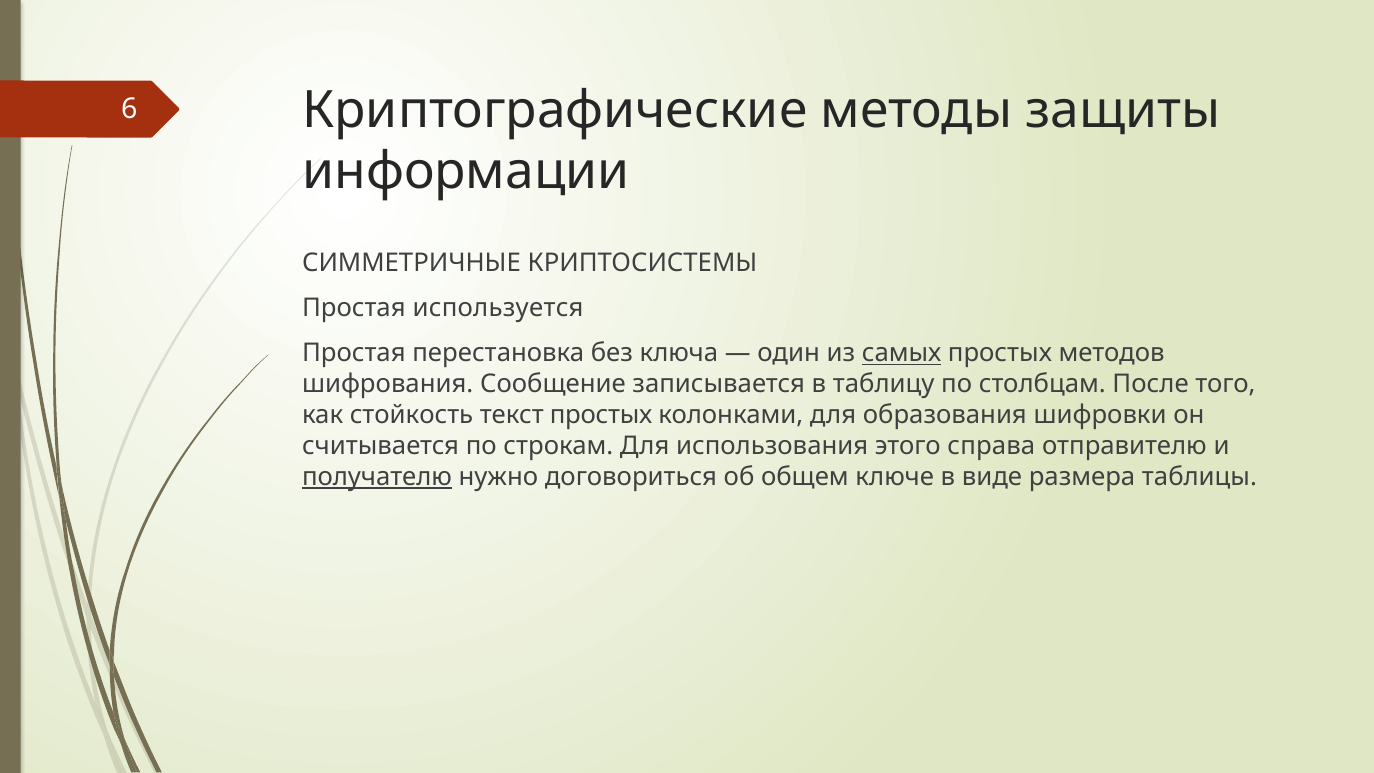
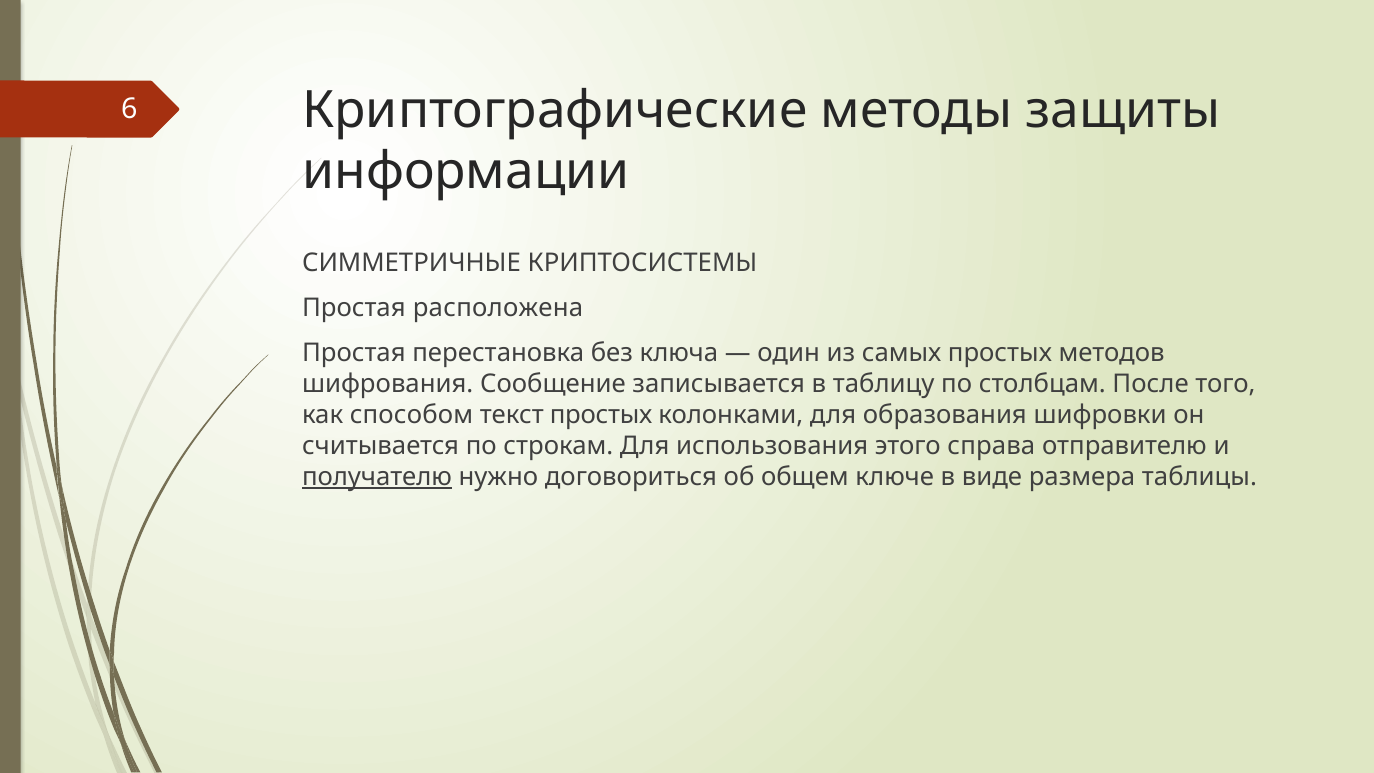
используется: используется -> расположена (498, 308)
самых underline: present -> none (902, 353)
стойкость: стойкость -> способом (411, 415)
